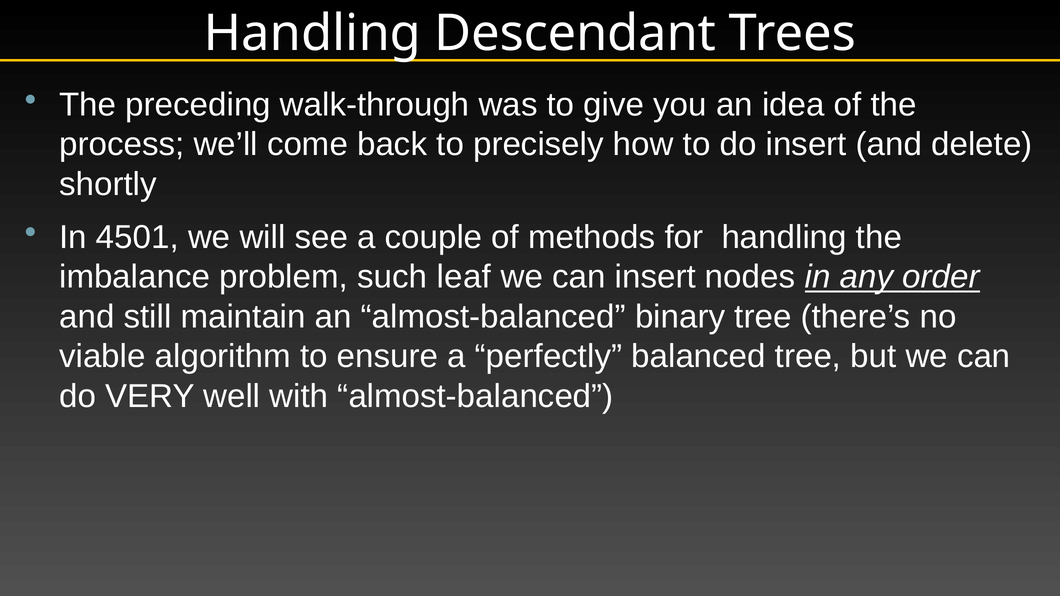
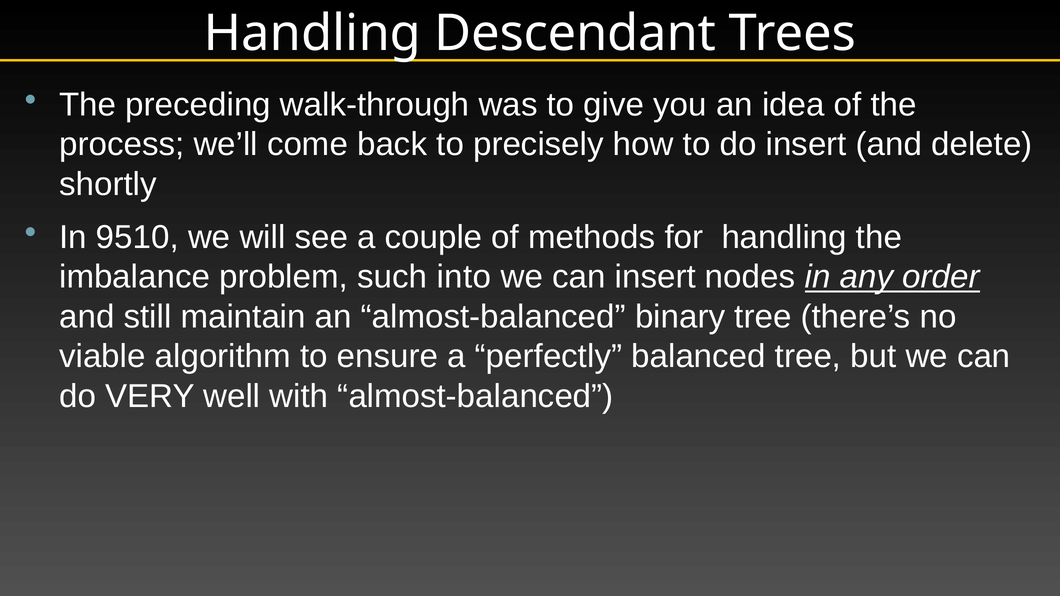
4501: 4501 -> 9510 (137, 237)
leaf: leaf -> into (464, 277)
